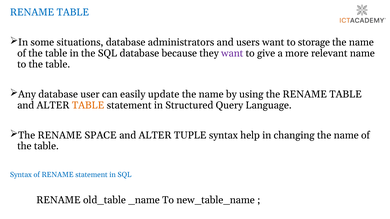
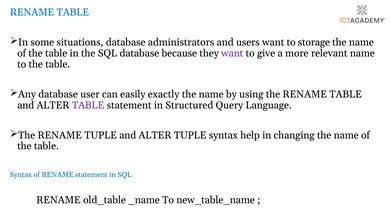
update: update -> exactly (164, 94)
TABLE colour: orange -> purple (88, 105)
RENAME SPACE: SPACE -> TUPLE (101, 135)
